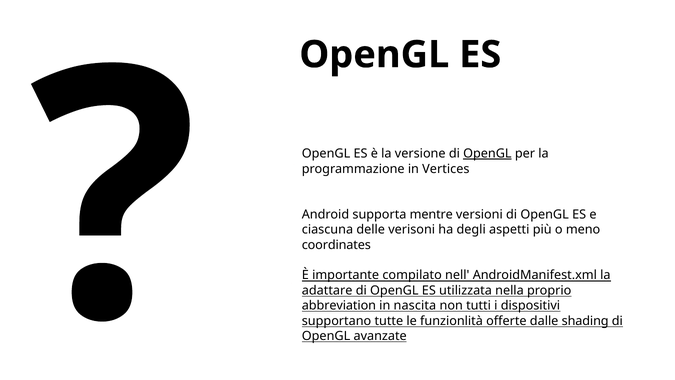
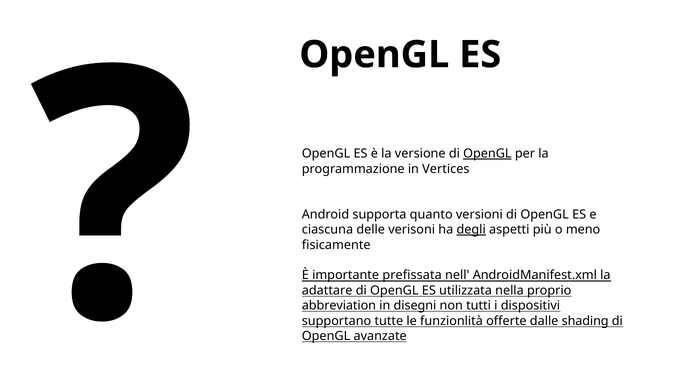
mentre: mentre -> quanto (431, 214)
degli underline: none -> present (471, 229)
coordinates: coordinates -> fisicamente (336, 245)
compilato: compilato -> prefissata (412, 275)
nascita: nascita -> disegni (415, 305)
